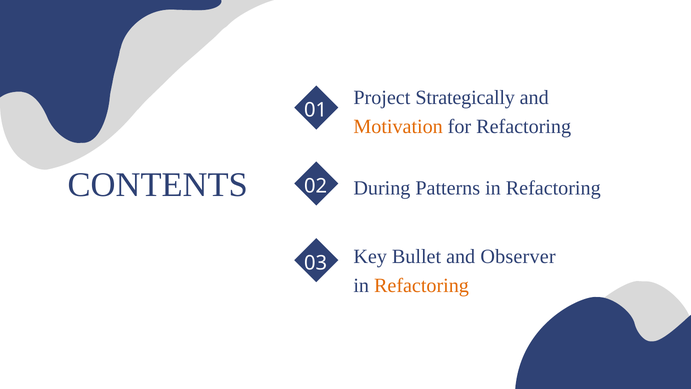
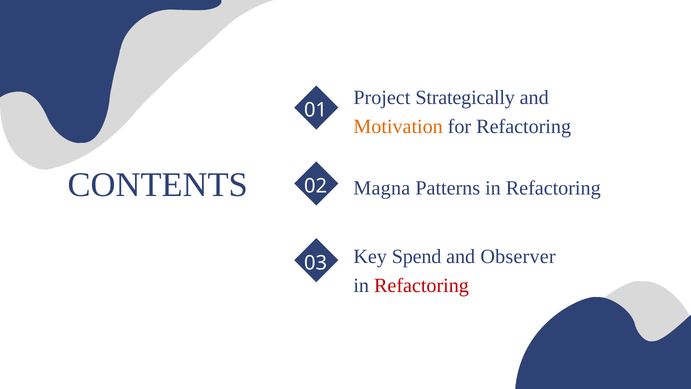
During: During -> Magna (382, 188)
Bullet: Bullet -> Spend (417, 256)
Refactoring colour: orange -> red (422, 285)
